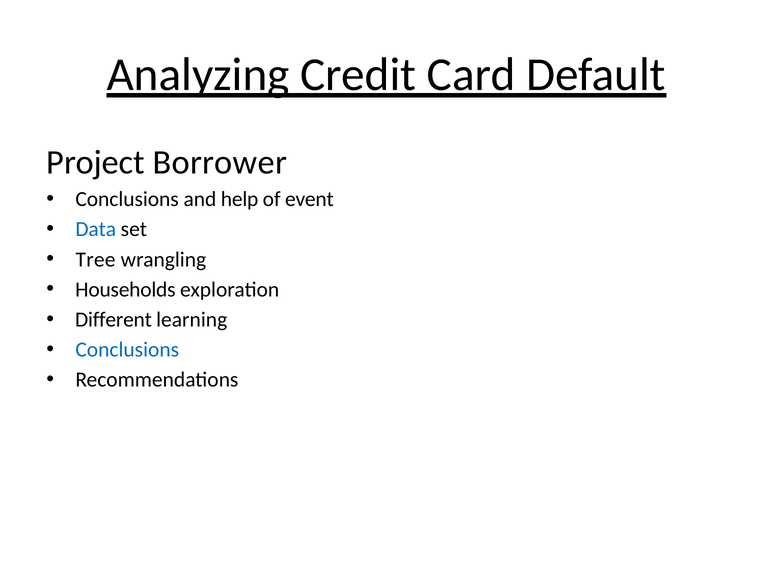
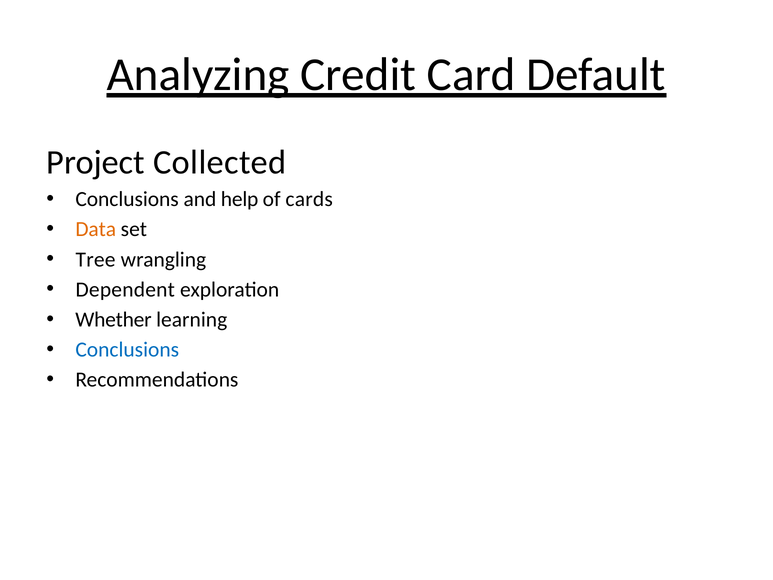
Borrower: Borrower -> Collected (220, 162)
event: event -> cards (309, 199)
Data colour: blue -> orange (96, 229)
Households: Households -> Dependent (125, 289)
Different: Different -> Whether (113, 320)
